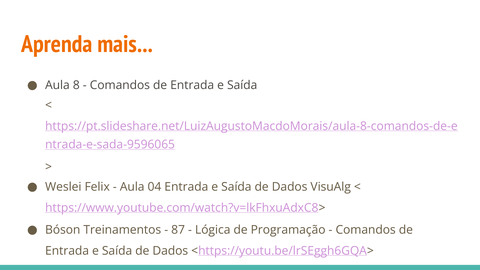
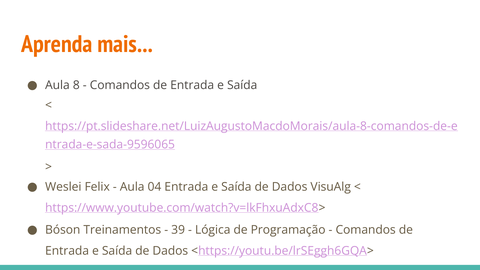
87: 87 -> 39 (178, 230)
